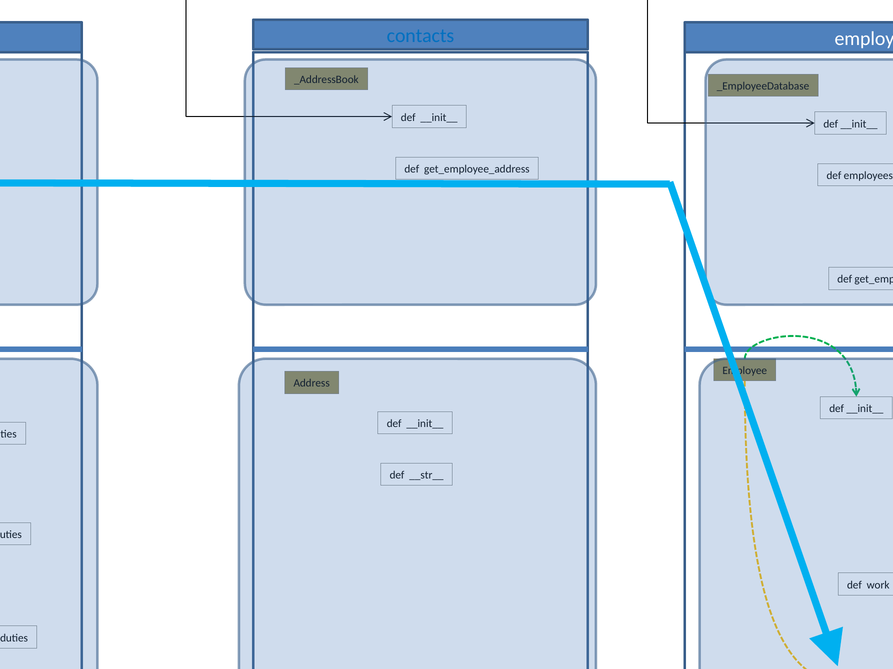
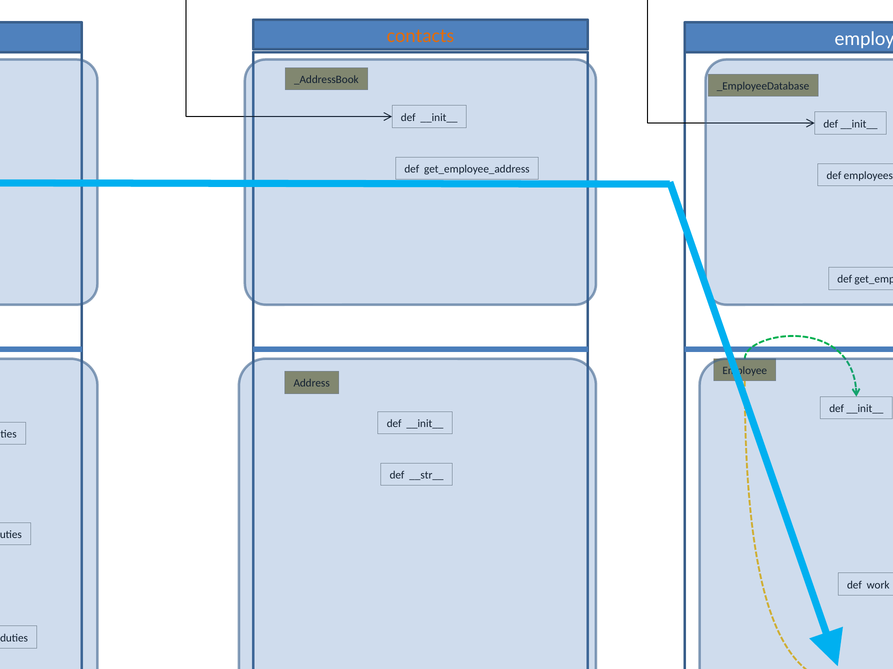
contacts colour: blue -> orange (420, 36)
